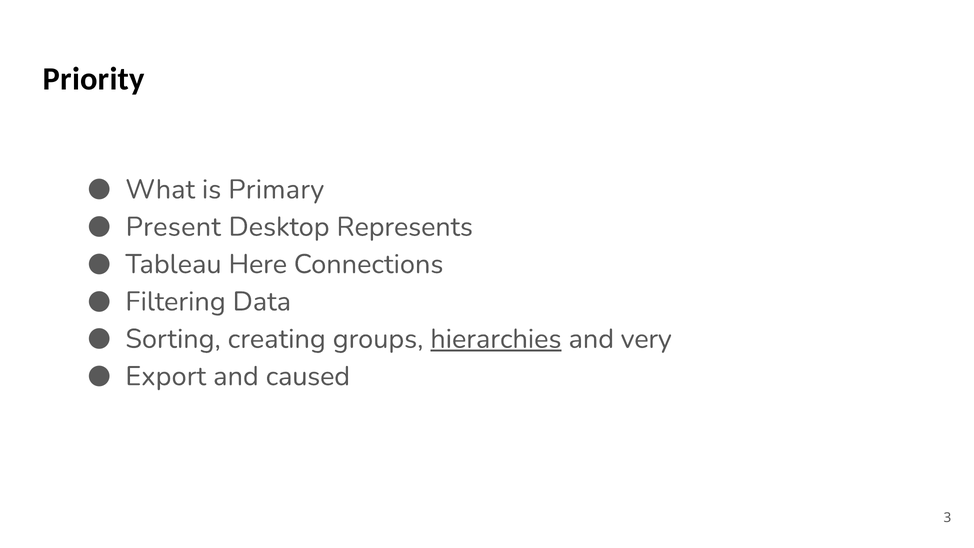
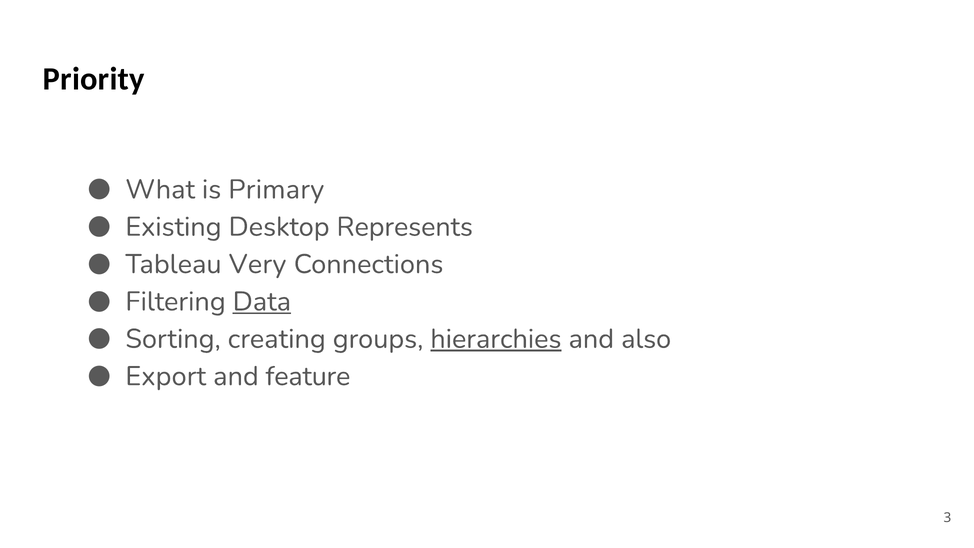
Present: Present -> Existing (173, 227)
Here: Here -> Very (258, 264)
Data underline: none -> present (262, 301)
very: very -> also (646, 339)
caused: caused -> feature (308, 376)
